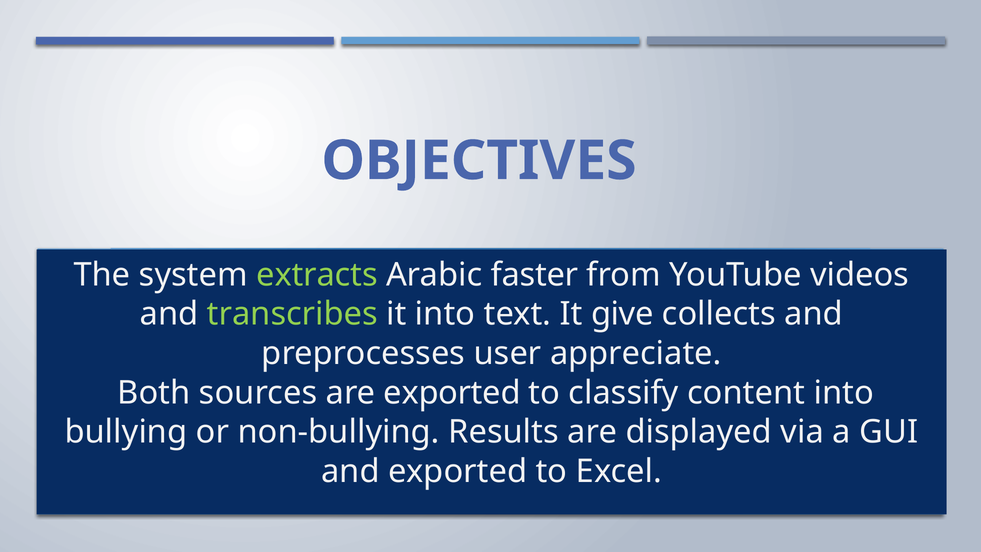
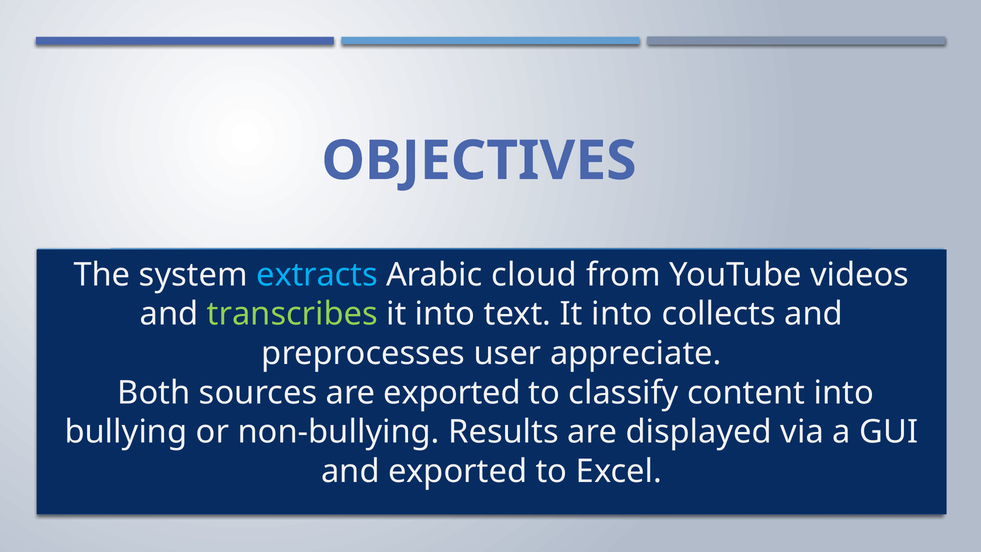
extracts colour: light green -> light blue (317, 275)
faster: faster -> cloud (534, 275)
text It give: give -> into (622, 314)
